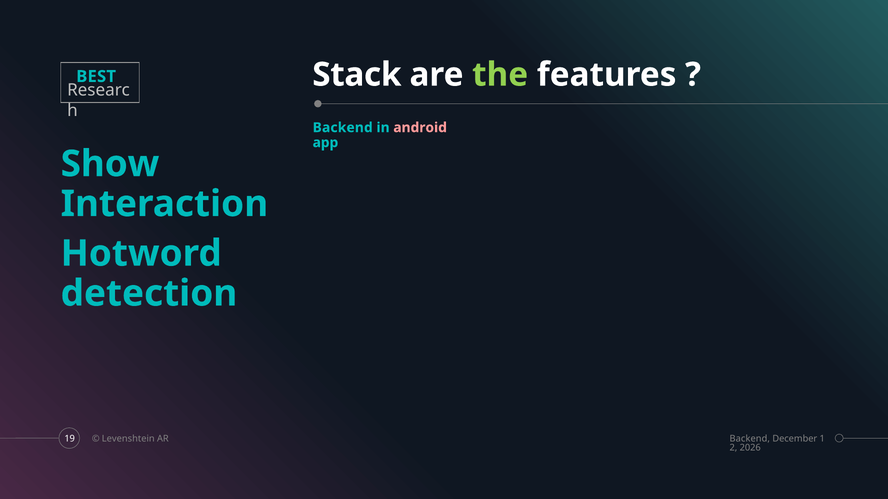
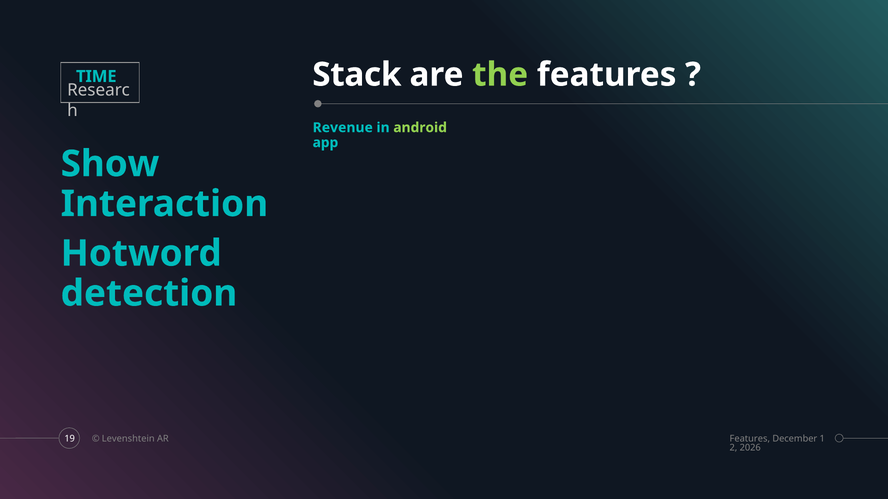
BEST: BEST -> TIME (96, 77)
Backend: Backend -> Revenue (343, 128)
android colour: pink -> light green (420, 128)
Backend: Backend -> Features (750, 439)
